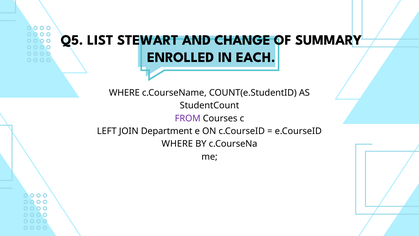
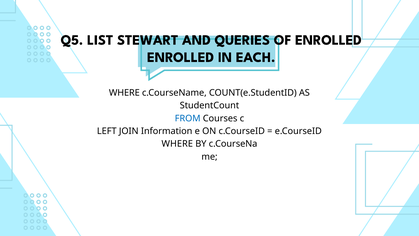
CHANGE: CHANGE -> QUERIES (242, 40)
OF SUMMARY: SUMMARY -> ENROLLED (328, 40)
FROM colour: purple -> blue (188, 118)
Department: Department -> Information (167, 131)
